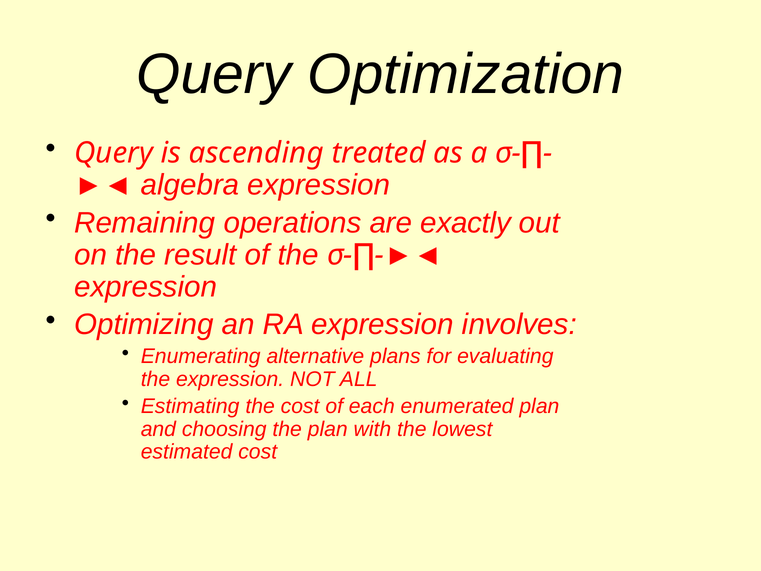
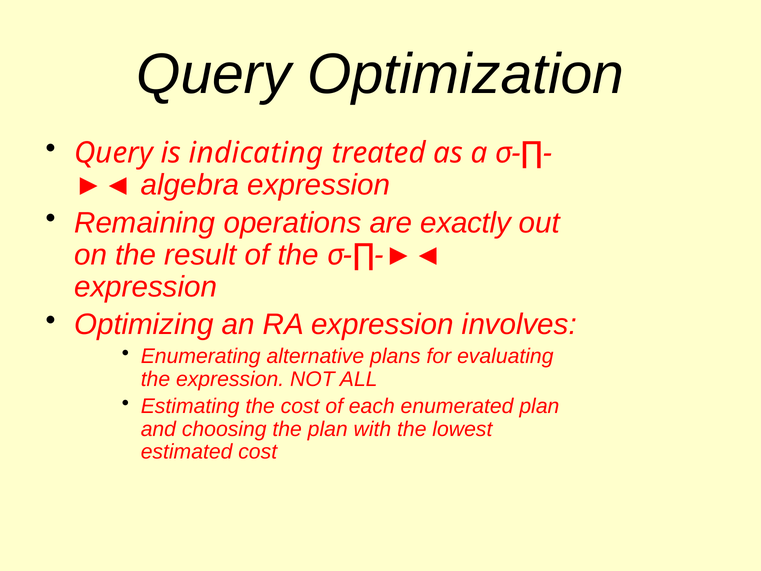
ascending: ascending -> indicating (256, 153)
